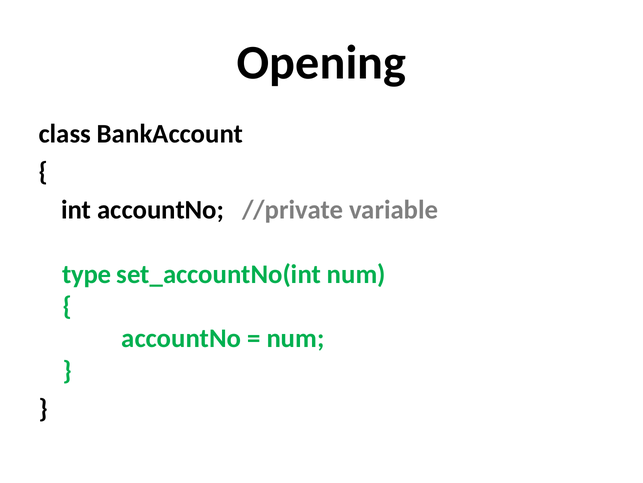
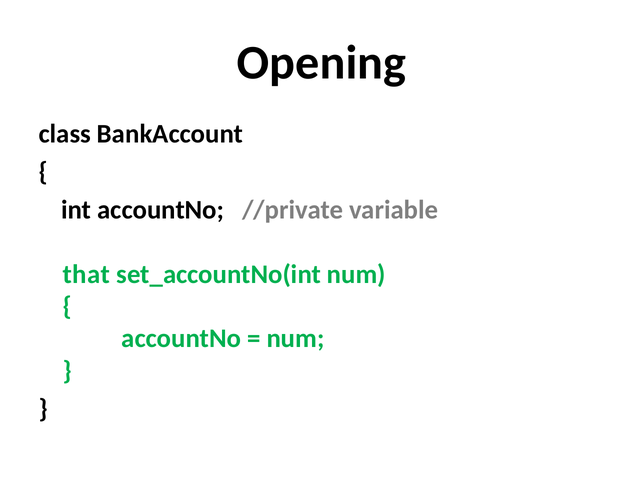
type: type -> that (86, 274)
